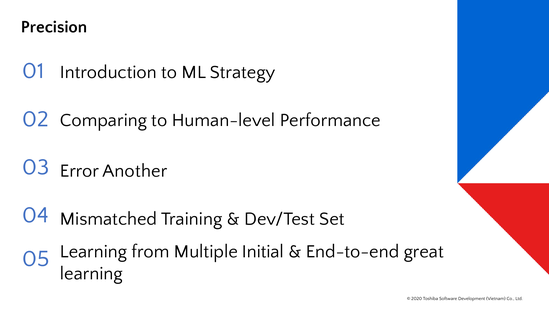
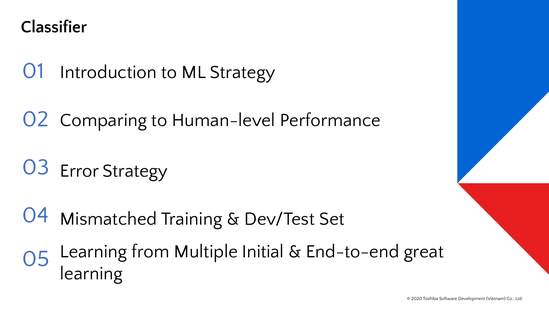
Precision: Precision -> Classifier (54, 27)
Error Another: Another -> Strategy (135, 171)
